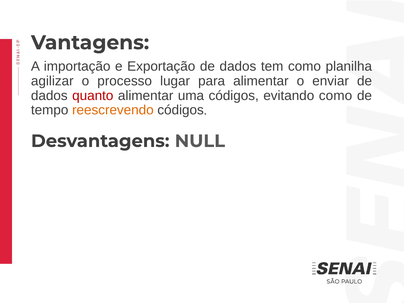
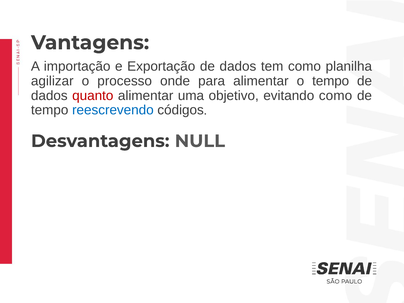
lugar: lugar -> onde (175, 81)
o enviar: enviar -> tempo (331, 81)
uma códigos: códigos -> objetivo (234, 96)
reescrevendo colour: orange -> blue (113, 110)
